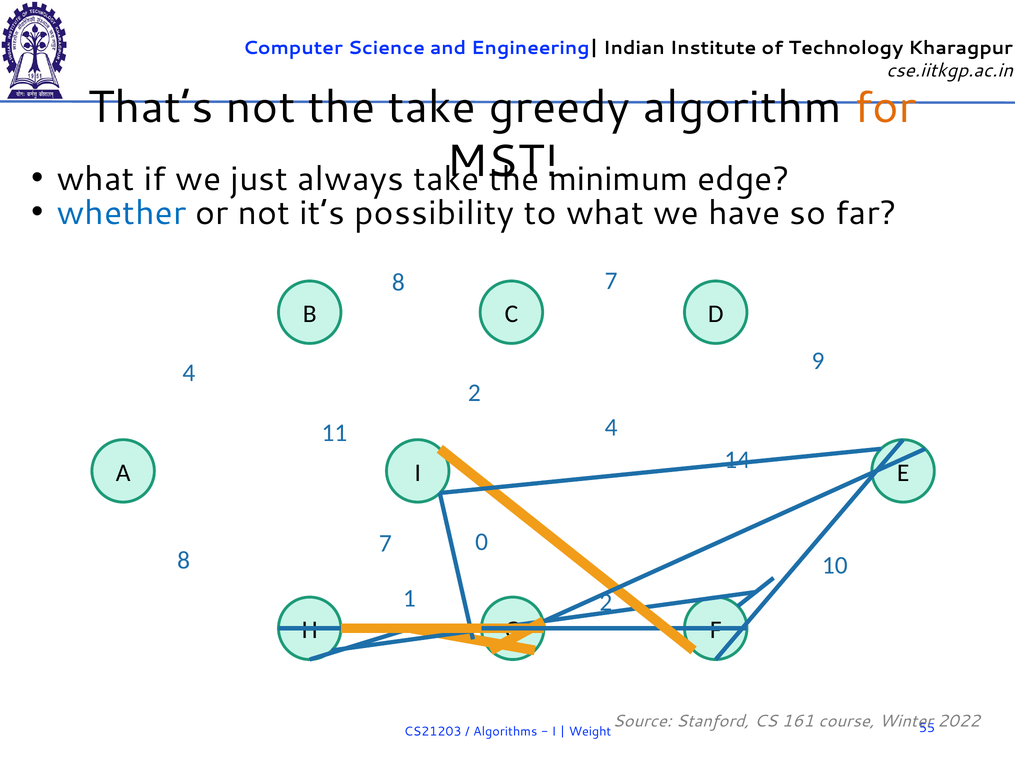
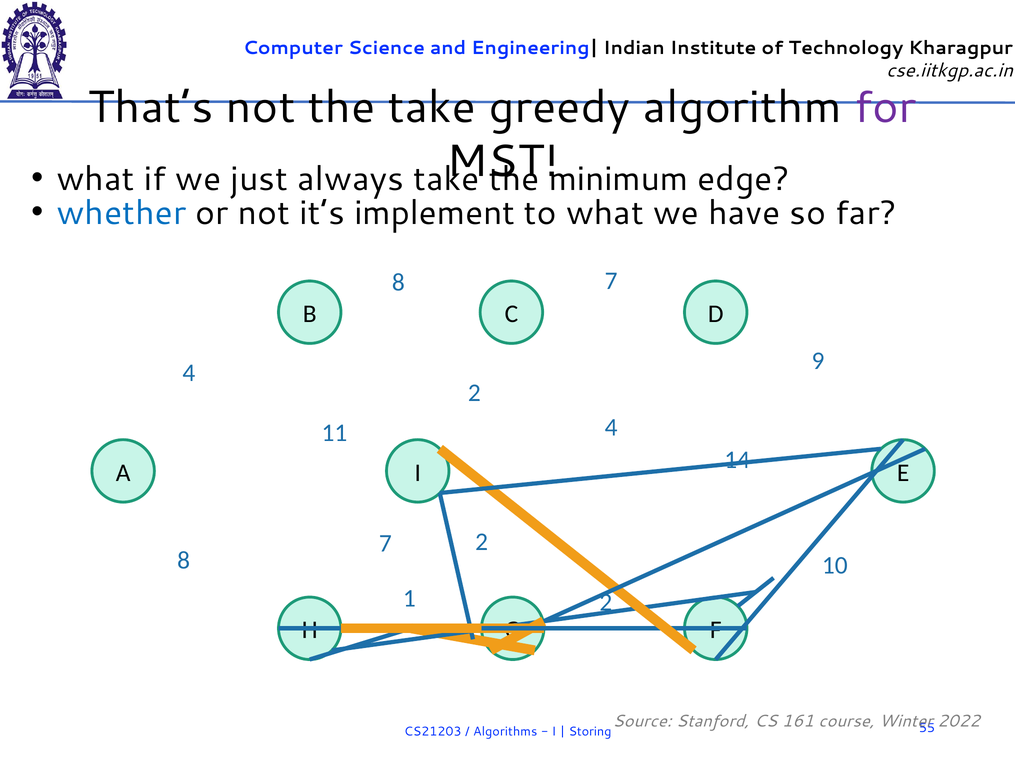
for colour: orange -> purple (885, 107)
possibility: possibility -> implement (435, 213)
7 0: 0 -> 2 (482, 542)
Weight: Weight -> Storing (590, 732)
